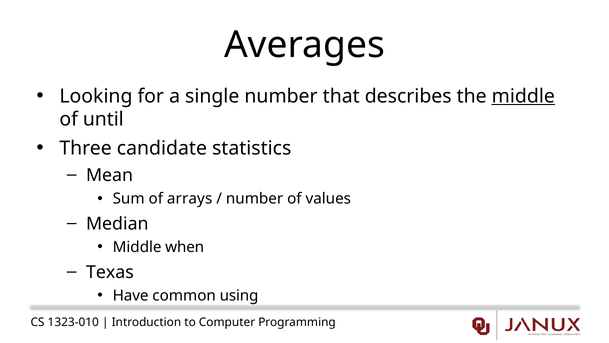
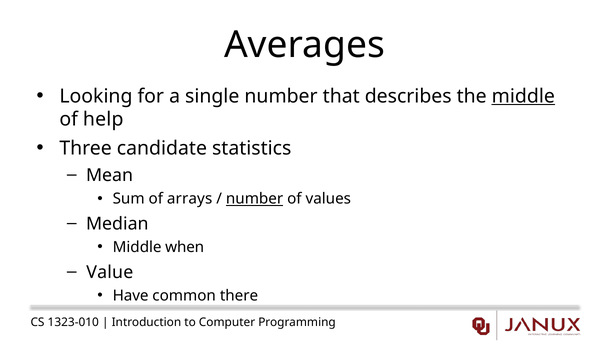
until: until -> help (103, 119)
number underline: none -> present (255, 199)
Texas: Texas -> Value (110, 272)
using: using -> there (239, 295)
